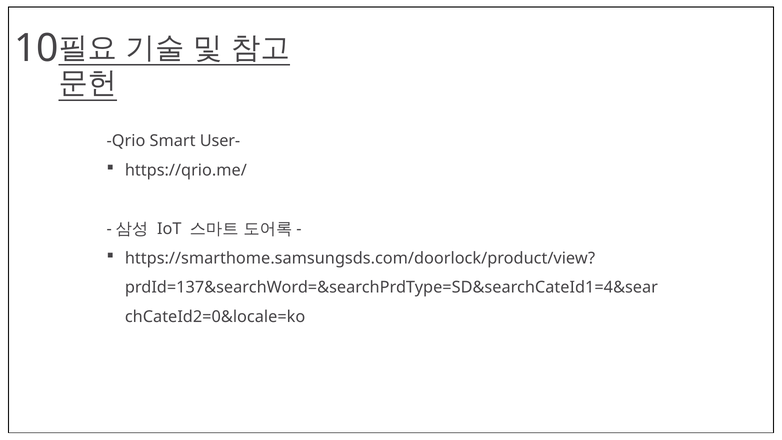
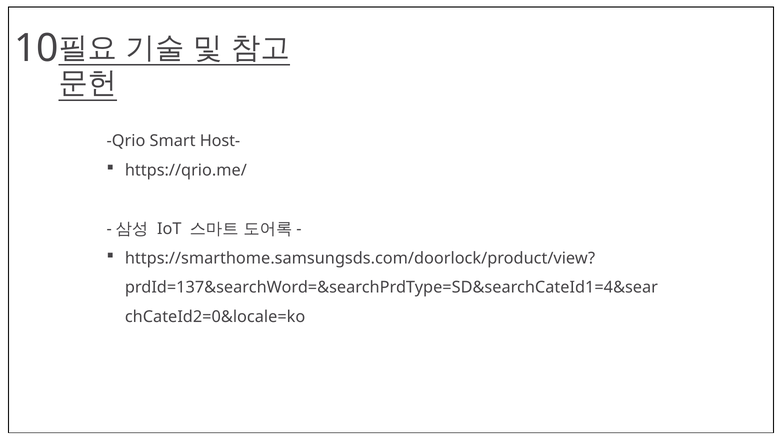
User-: User- -> Host- (220, 141)
